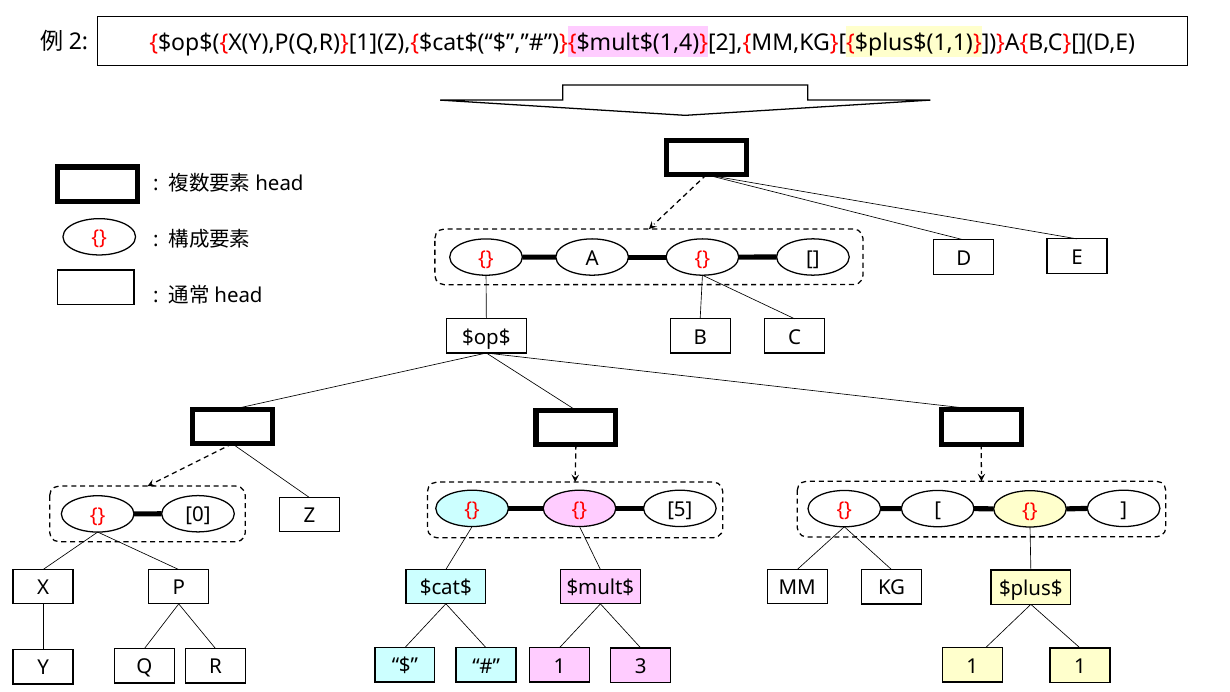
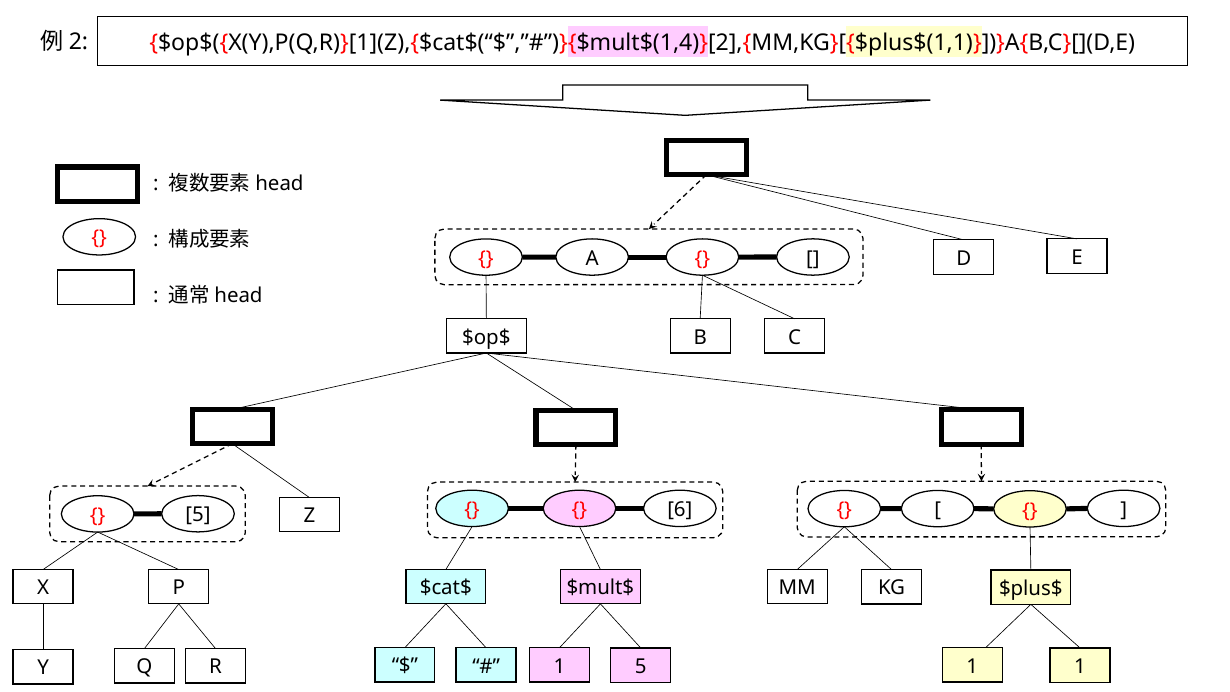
5: 5 -> 6 (680, 510)
0: 0 -> 5 (198, 515)
1 3: 3 -> 5 (641, 666)
